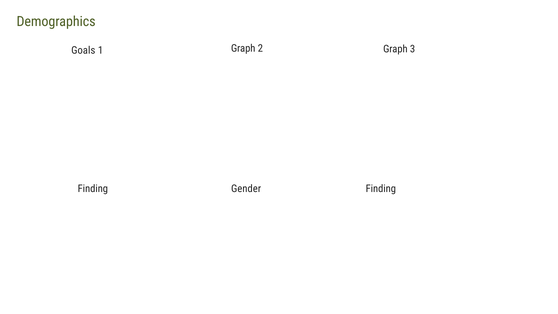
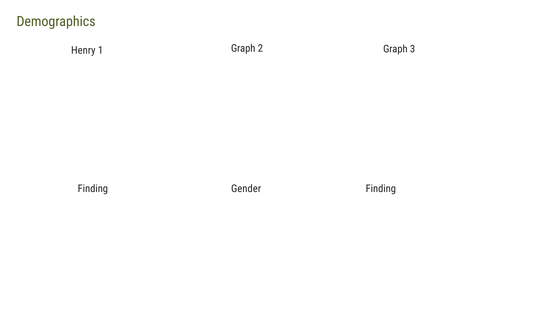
Goals: Goals -> Henry (83, 50)
